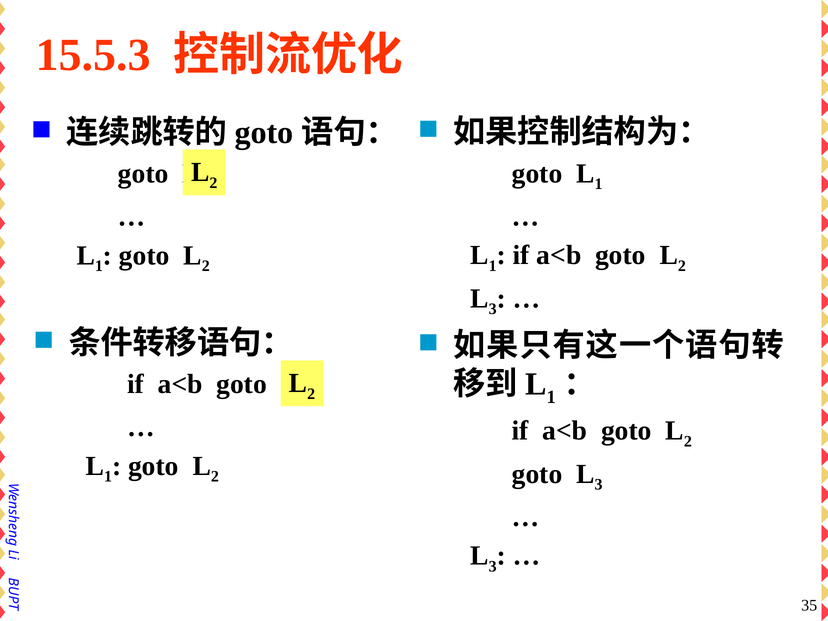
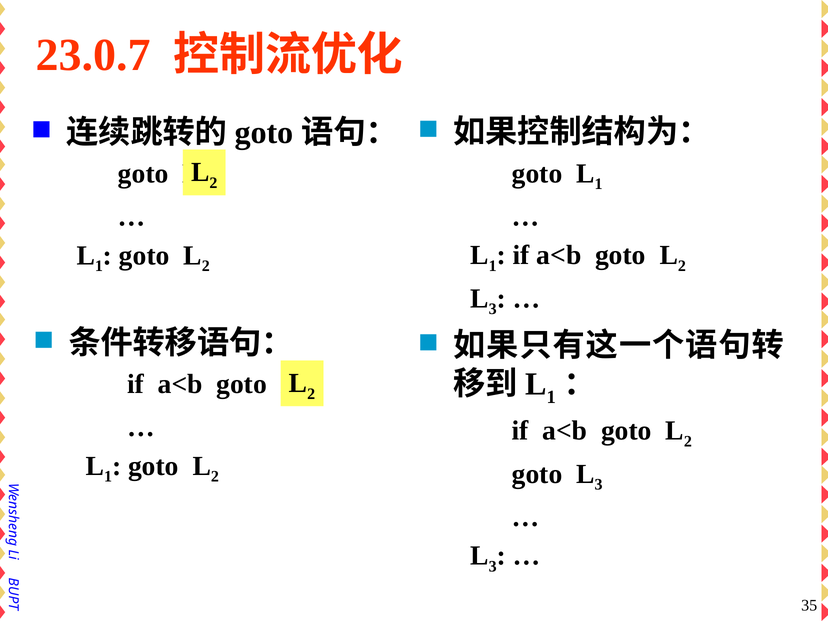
15.5.3: 15.5.3 -> 23.0.7 (93, 55)
